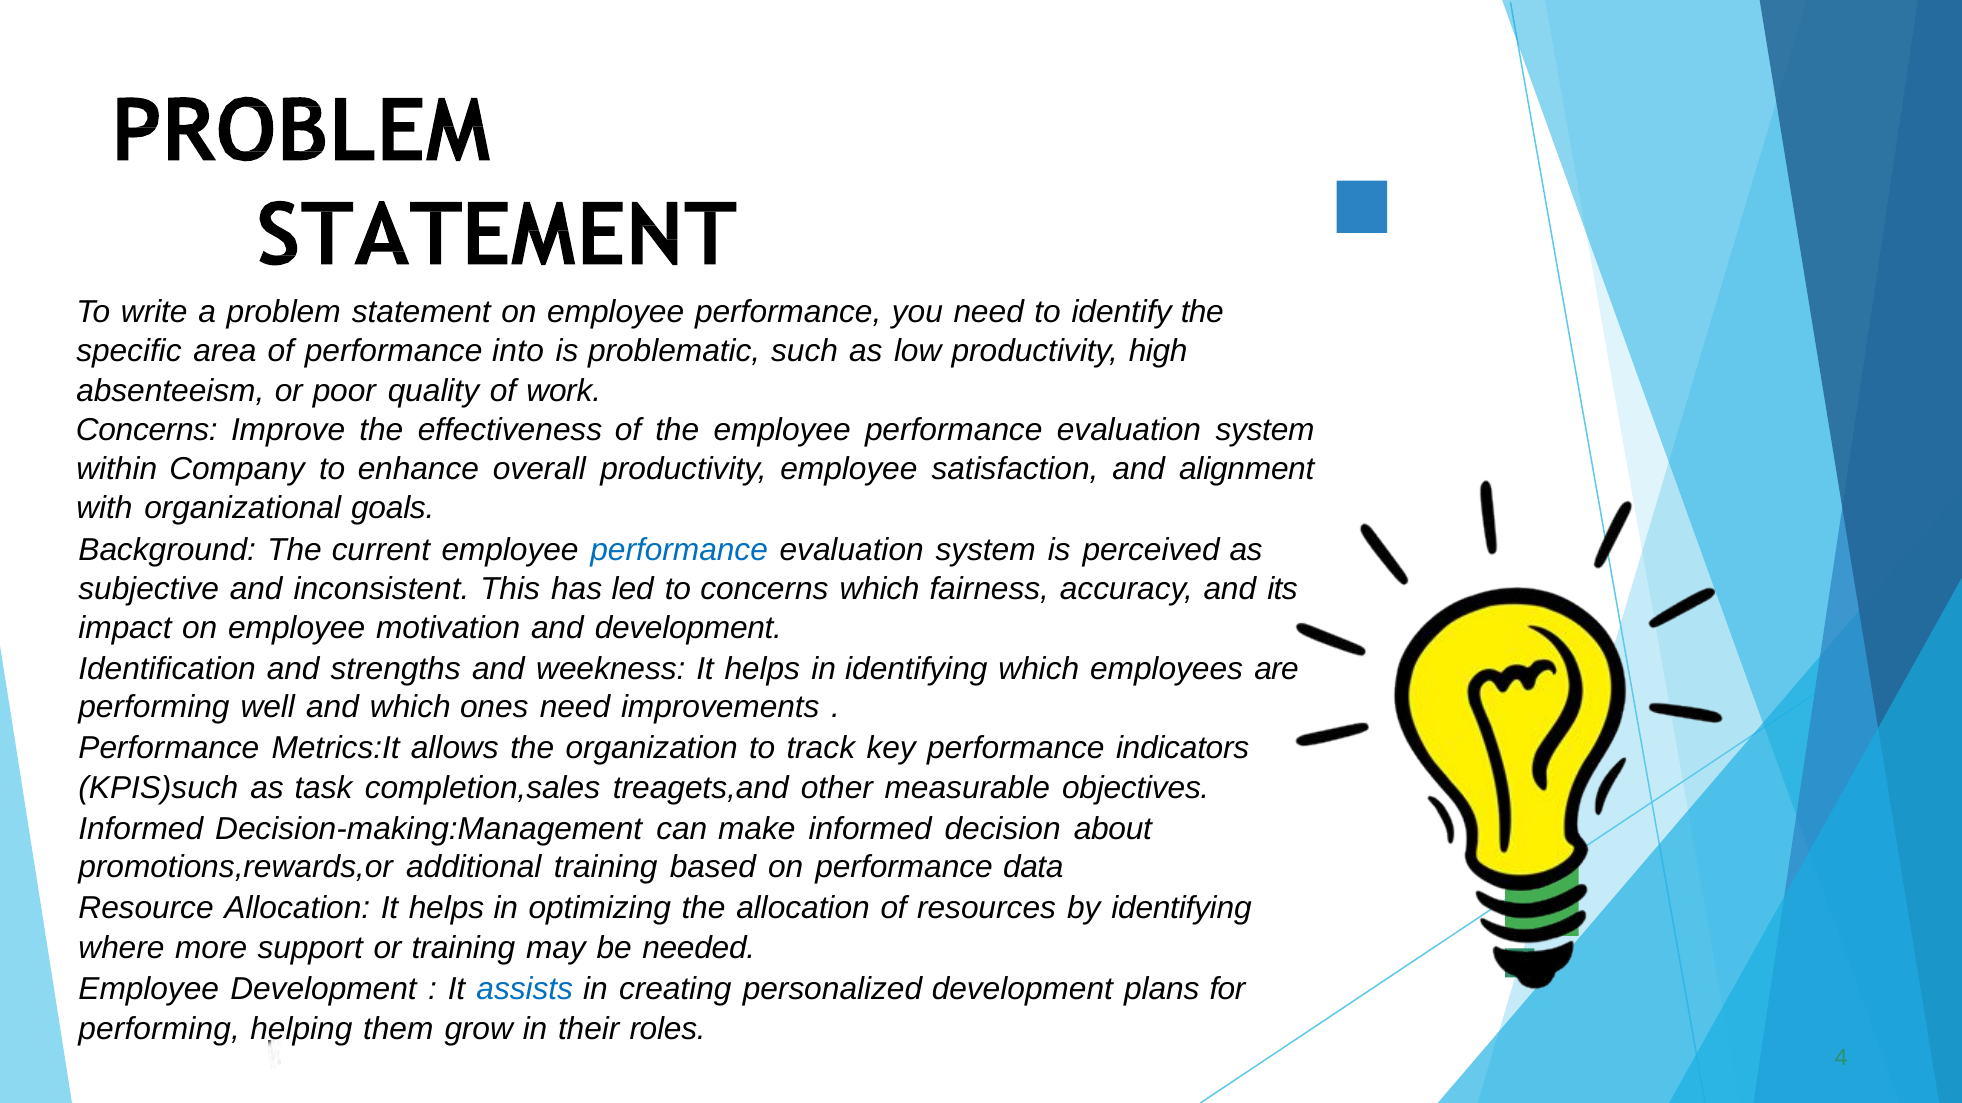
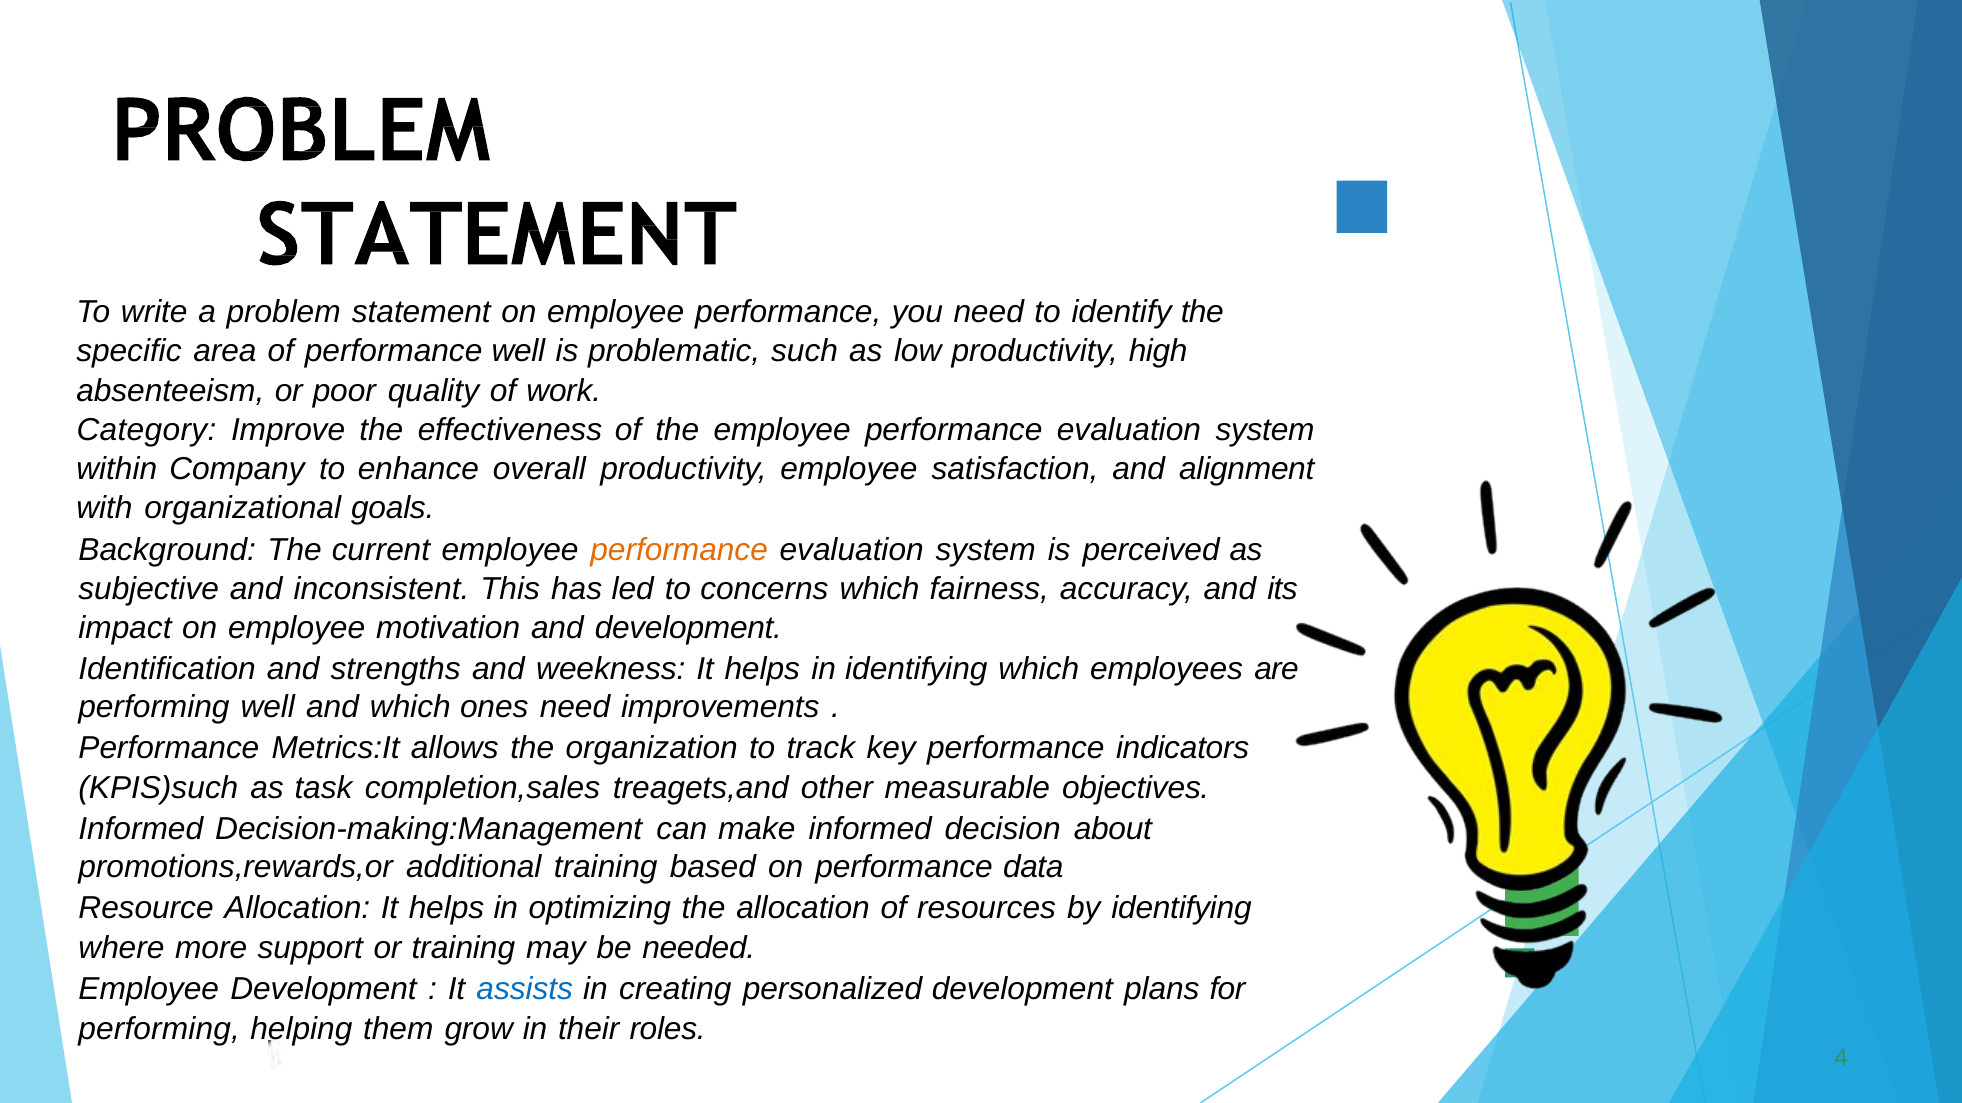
performance into: into -> well (518, 352)
Concerns: Concerns -> Category (146, 431)
performance colour: blue -> orange (679, 550)
